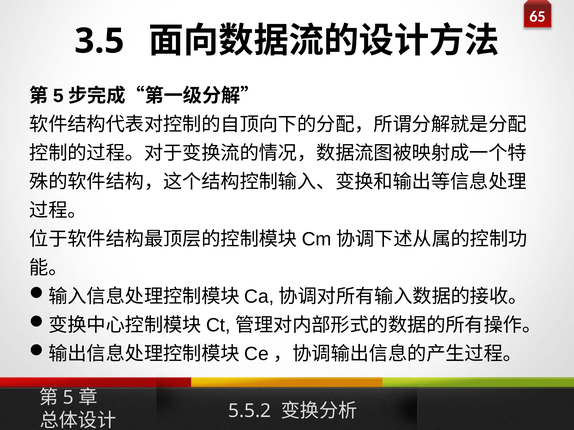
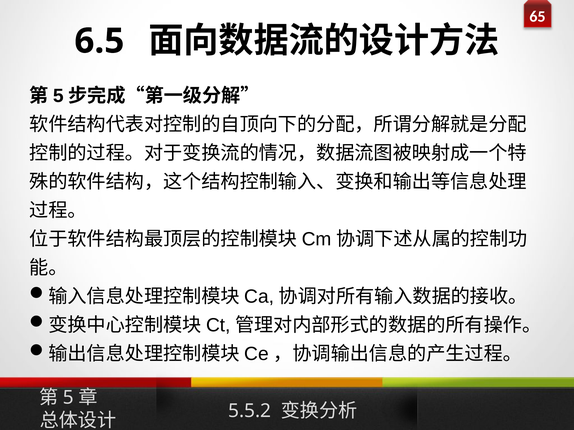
3.5: 3.5 -> 6.5 (99, 41)
